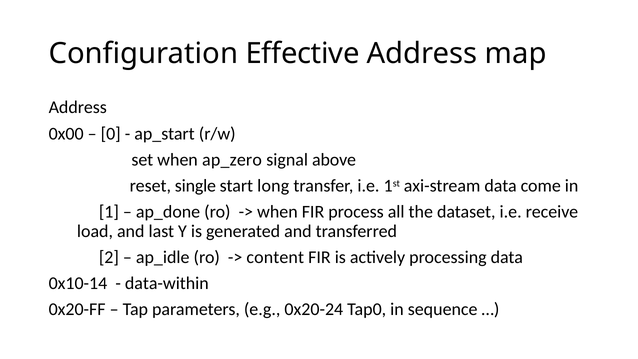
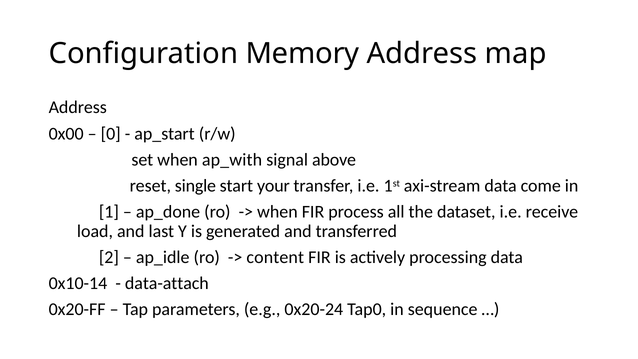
Effective: Effective -> Memory (303, 54)
ap_zero: ap_zero -> ap_with (232, 160)
long: long -> your (273, 186)
data-within: data-within -> data-attach (167, 283)
